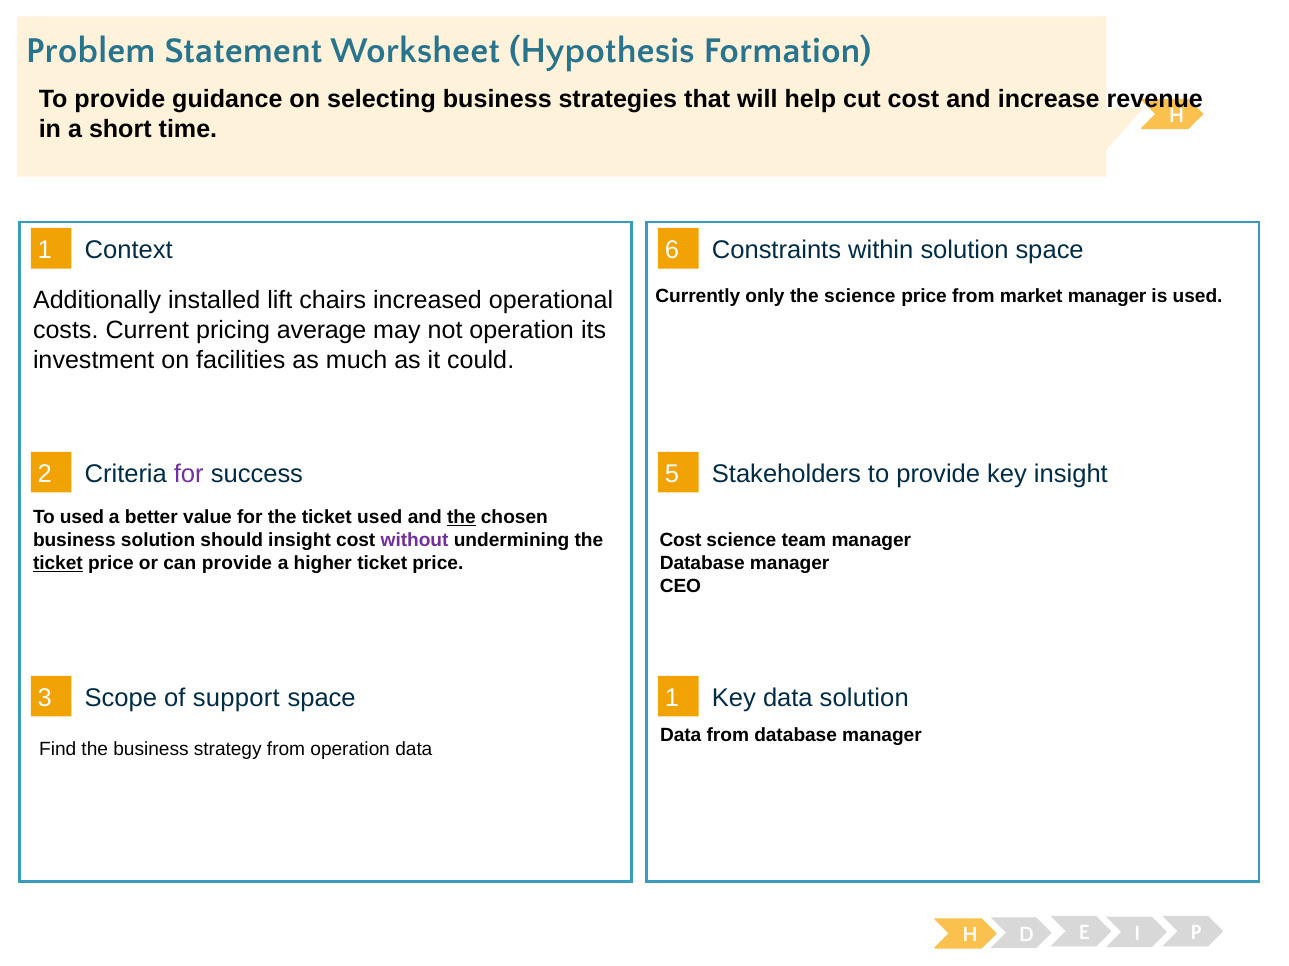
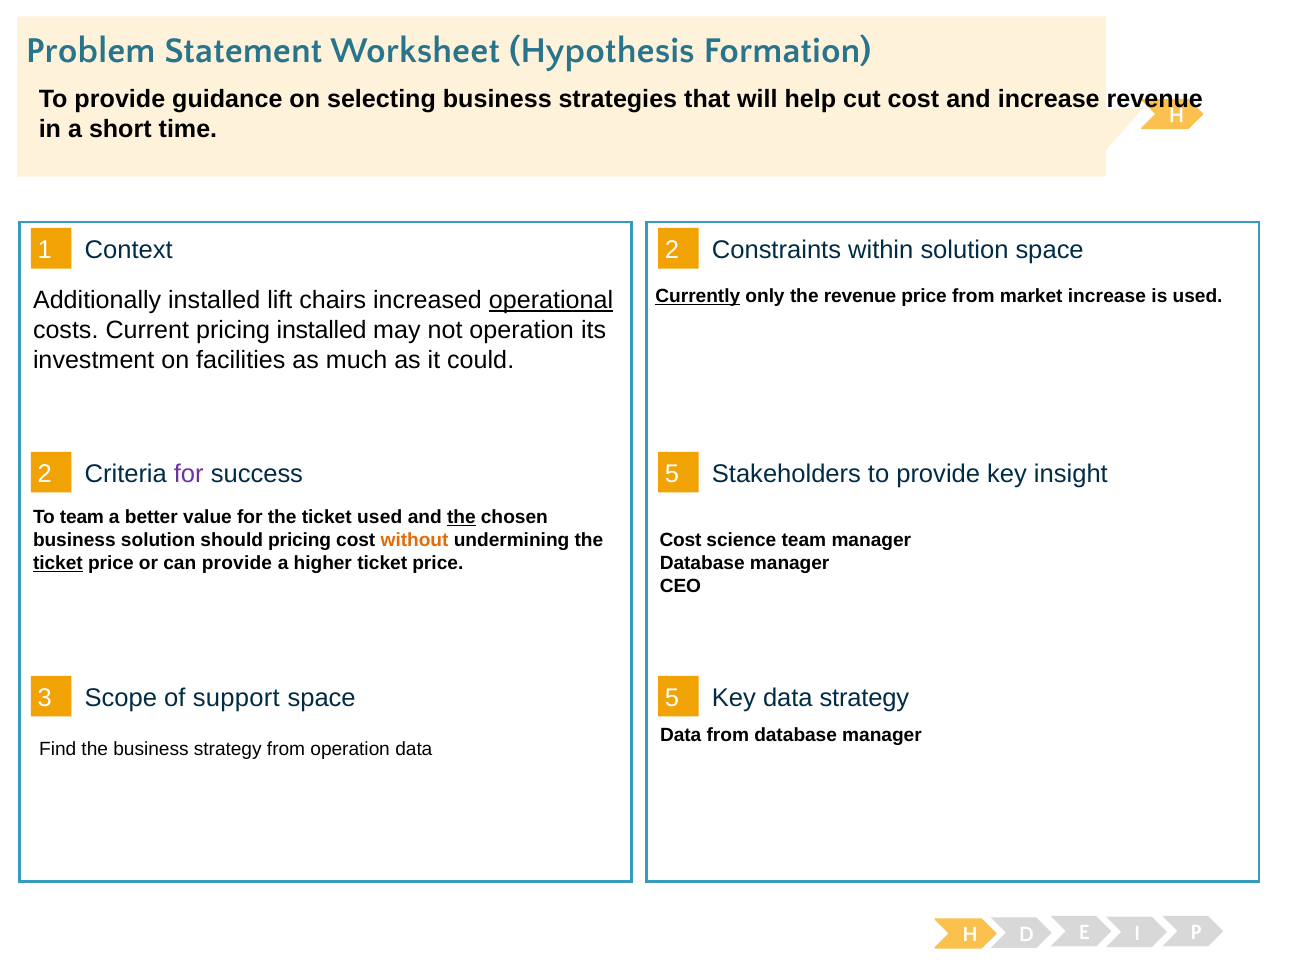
1 6: 6 -> 2 (672, 250)
Currently underline: none -> present (698, 296)
the science: science -> revenue (860, 296)
market manager: manager -> increase (1107, 296)
operational underline: none -> present (551, 300)
pricing average: average -> installed (322, 330)
To used: used -> team (82, 518)
should insight: insight -> pricing (300, 541)
without colour: purple -> orange (415, 541)
data solution: solution -> strategy (864, 698)
3 1: 1 -> 5 (672, 698)
